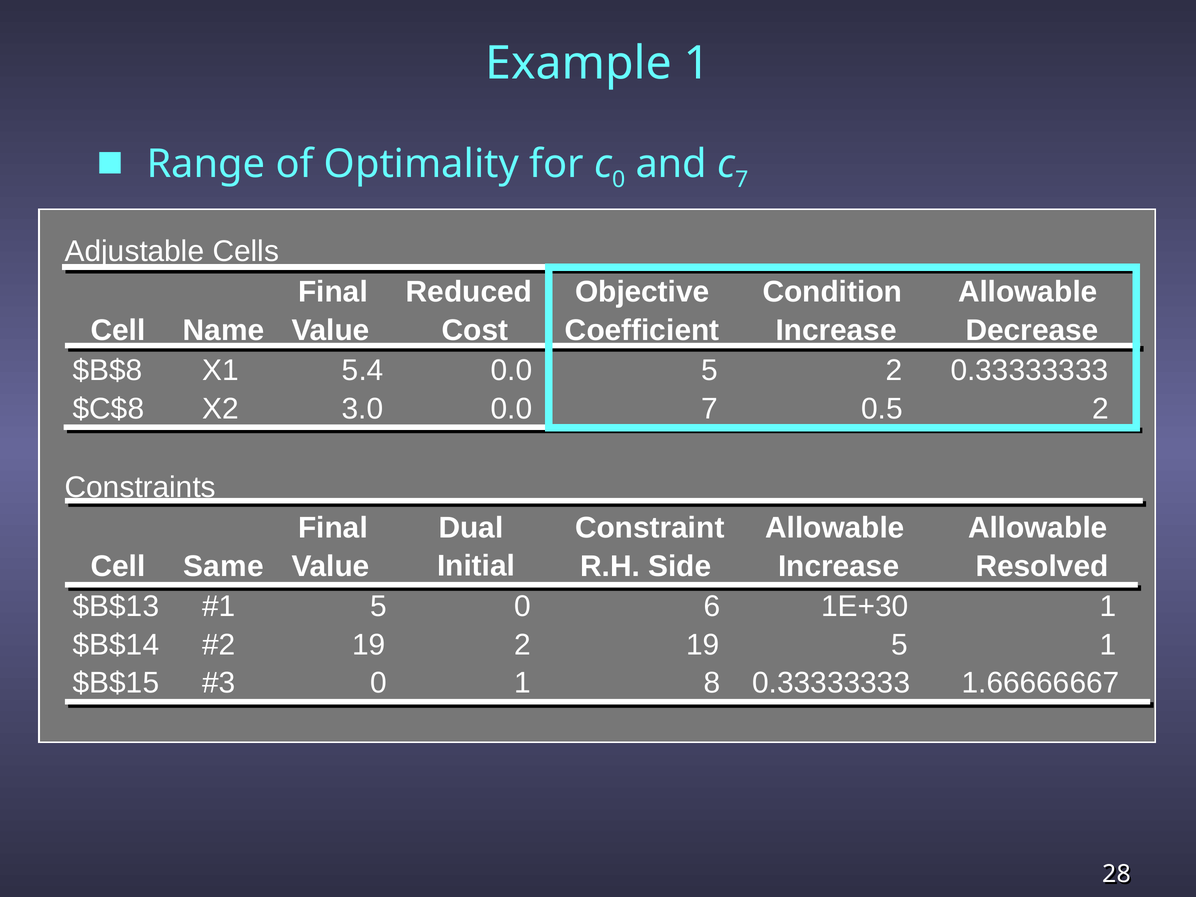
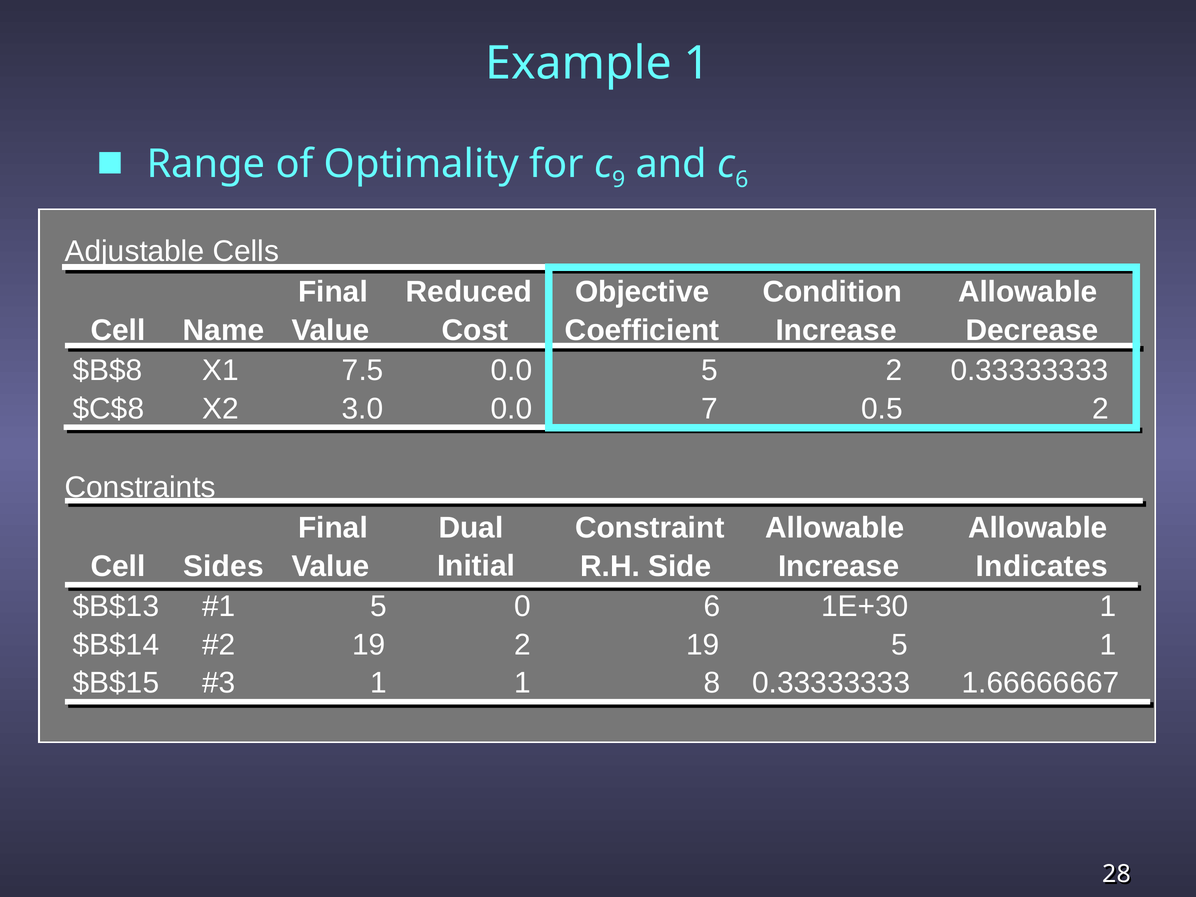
0: 0 -> 9 (619, 179)
7: 7 -> 6 (742, 179)
5.4: 5.4 -> 7.5 (363, 371)
Same: Same -> Sides (223, 566)
Resolved: Resolved -> Indicates (1042, 566)
0: 0 -> 1 (378, 683)
